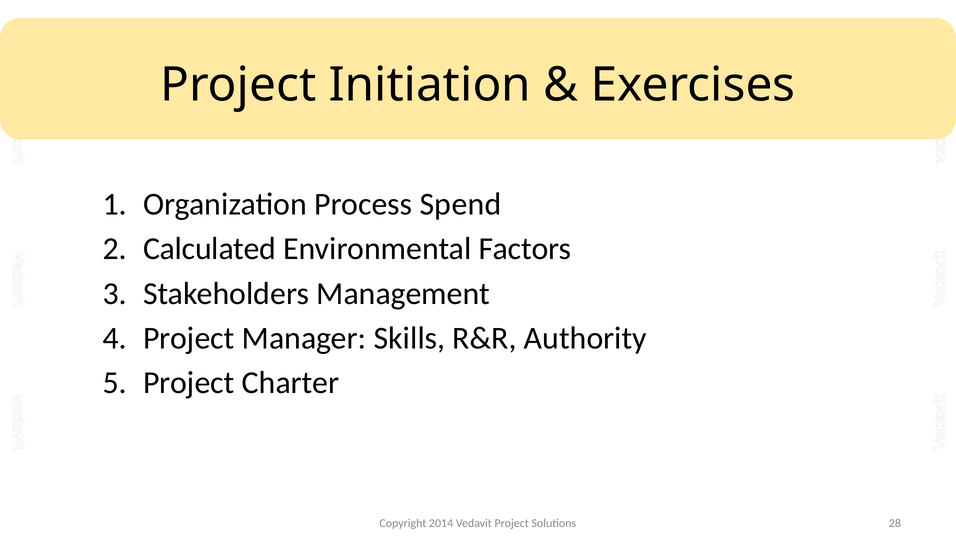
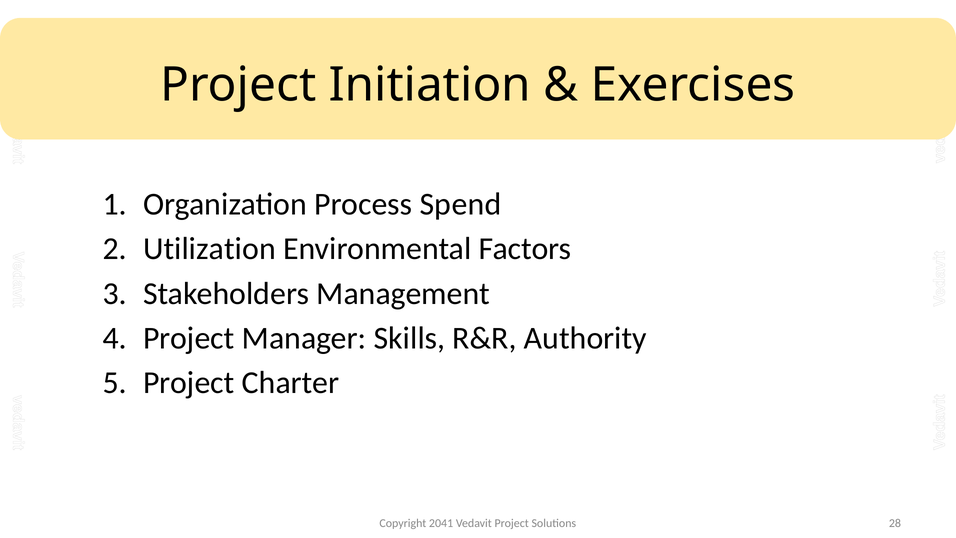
Calculated: Calculated -> Utilization (209, 249)
2014: 2014 -> 2041 (441, 523)
